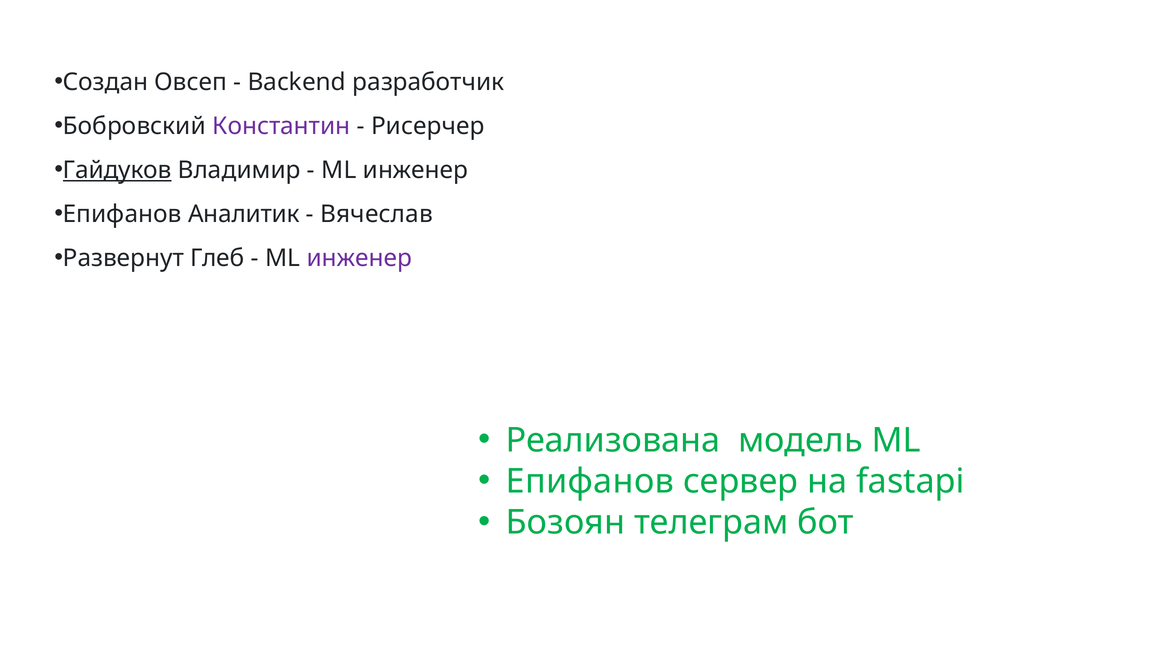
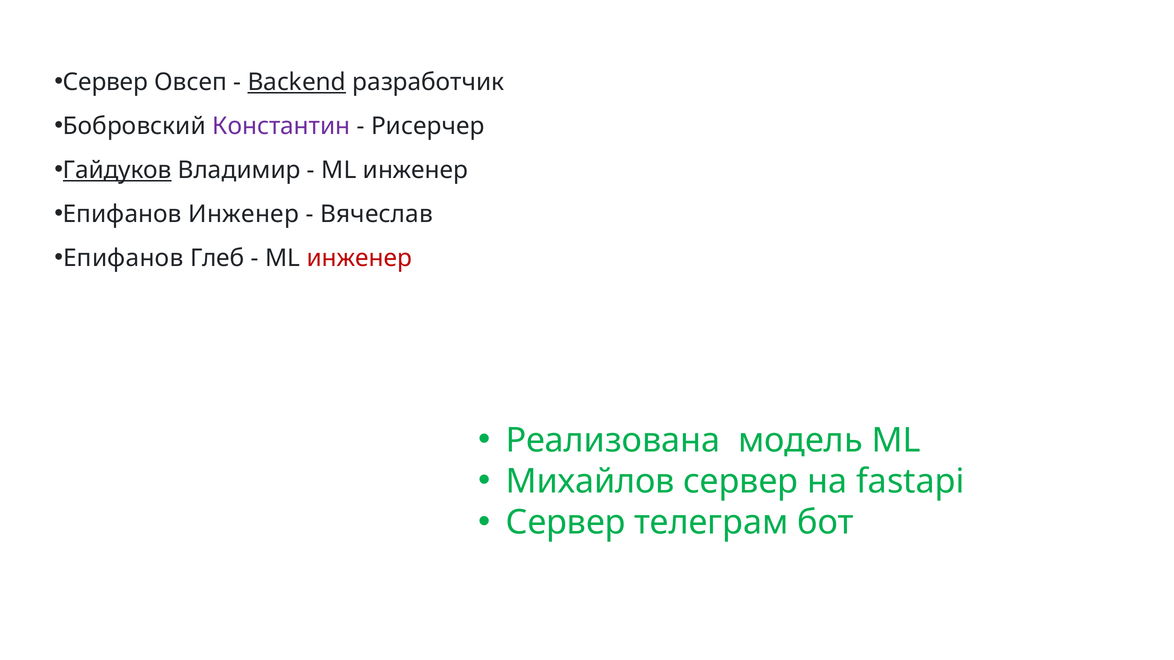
Создан: Создан -> Сервер (106, 82)
Backend underline: none -> present (297, 82)
Епифанов Аналитик: Аналитик -> Инженер (244, 214)
Развернут: Развернут -> Епифанов (123, 258)
инженер colour: purple -> red (359, 258)
Епифанов: Епифанов -> Михайлов (590, 482)
Бозоян: Бозоян -> Сервер (566, 523)
